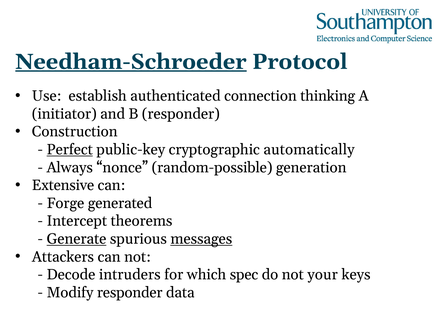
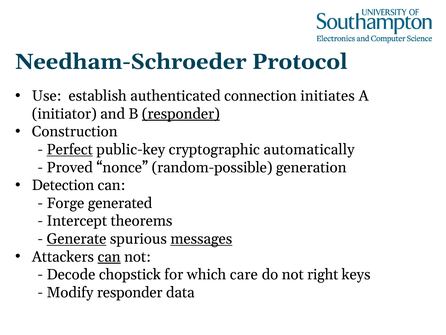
Needham-Schroeder underline: present -> none (131, 62)
thinking: thinking -> initiates (328, 96)
responder underline: none -> present (181, 114)
Always: Always -> Proved (70, 167)
Extensive: Extensive -> Detection (63, 185)
can underline: none -> present (109, 256)
intruders: intruders -> chopstick (130, 274)
spec: spec -> care (244, 274)
your: your -> right (323, 274)
